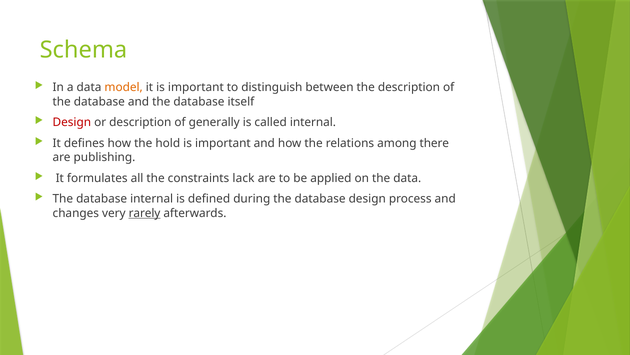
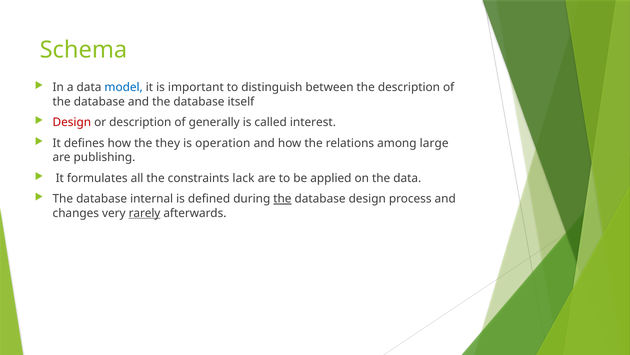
model colour: orange -> blue (124, 87)
called internal: internal -> interest (313, 122)
hold: hold -> they (168, 143)
important: important -> operation (223, 143)
there: there -> large (434, 143)
the underline: none -> present (282, 199)
